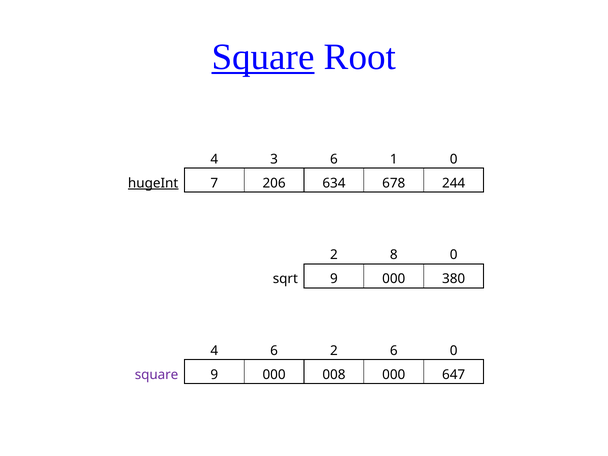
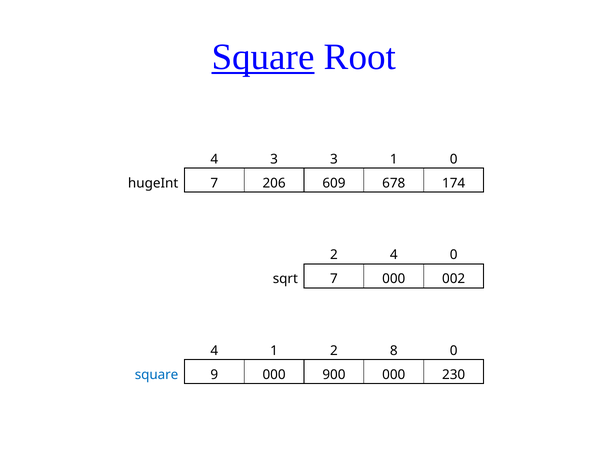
3 6: 6 -> 3 (334, 159)
hugeInt underline: present -> none (153, 183)
634: 634 -> 609 (334, 183)
244: 244 -> 174 (454, 183)
2 8: 8 -> 4 (394, 255)
sqrt 9: 9 -> 7 (334, 279)
380: 380 -> 002 (454, 279)
4 6: 6 -> 1 (274, 351)
2 6: 6 -> 8 (394, 351)
square colour: purple -> blue (157, 375)
008: 008 -> 900 (334, 375)
647: 647 -> 230 (454, 375)
